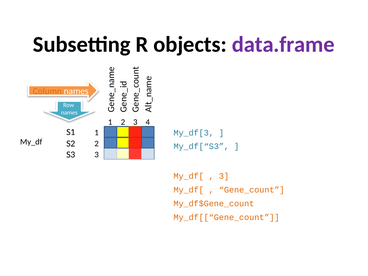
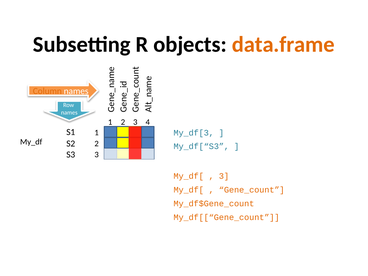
data.frame colour: purple -> orange (283, 44)
